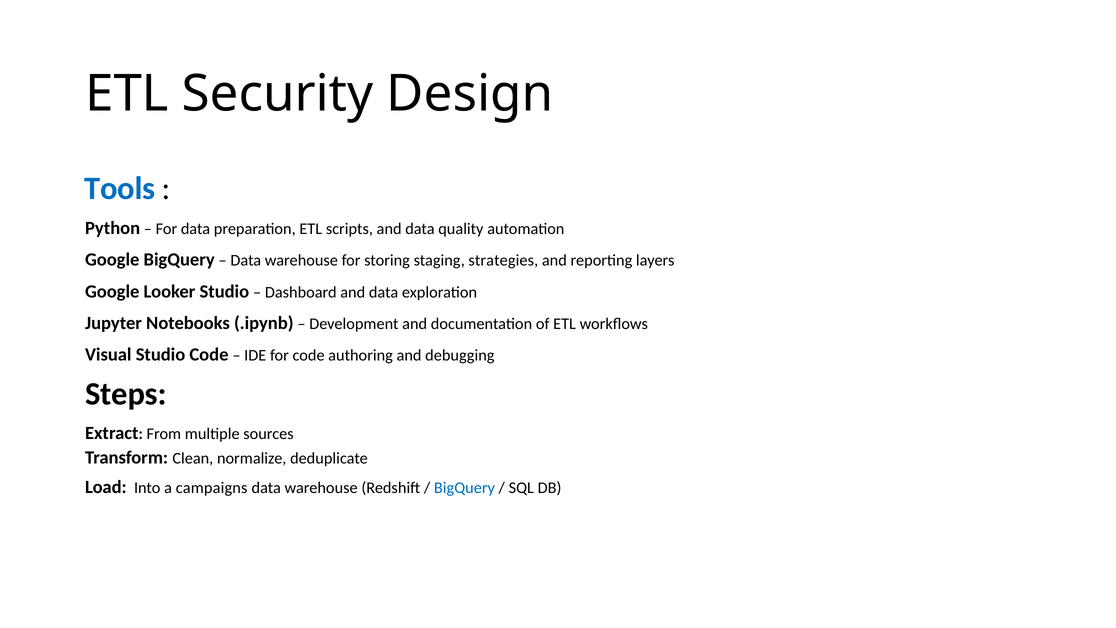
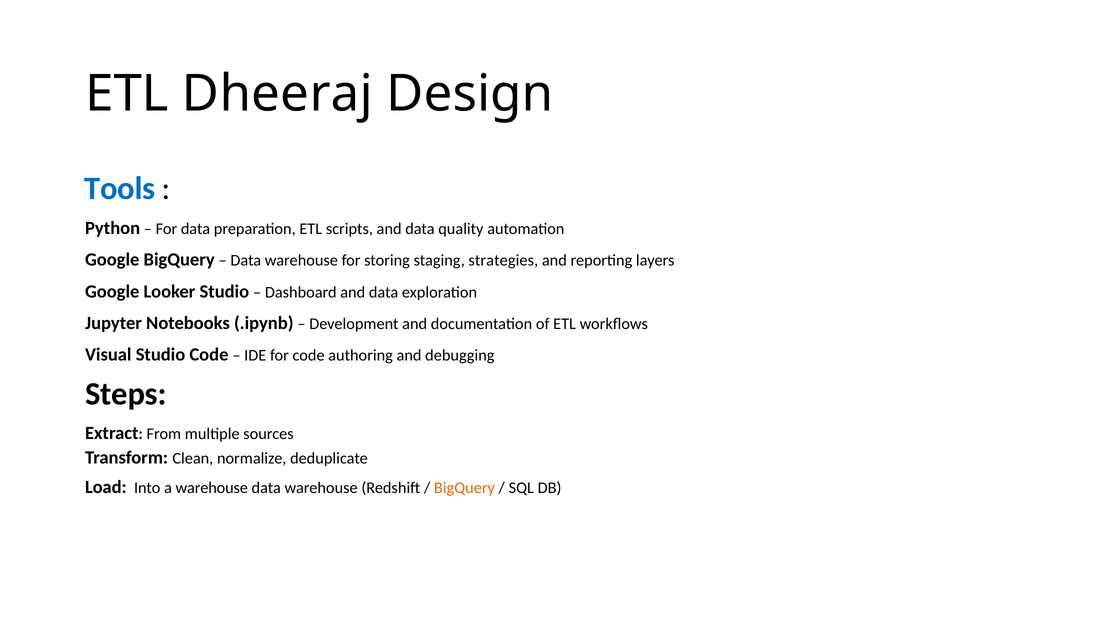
Security: Security -> Dheeraj (277, 94)
a campaigns: campaigns -> warehouse (212, 488)
BigQuery colour: blue -> orange (464, 488)
